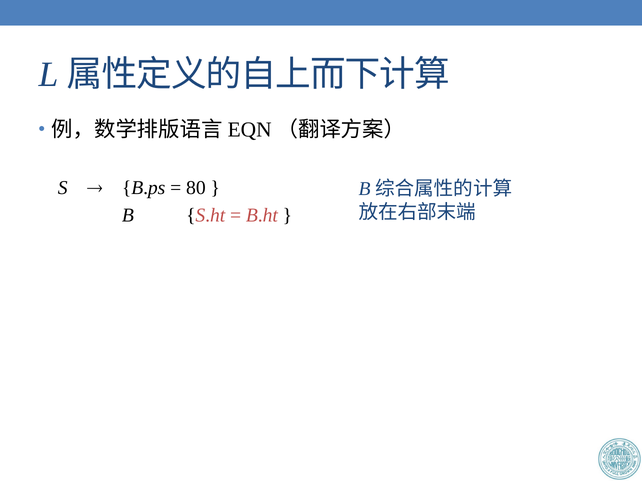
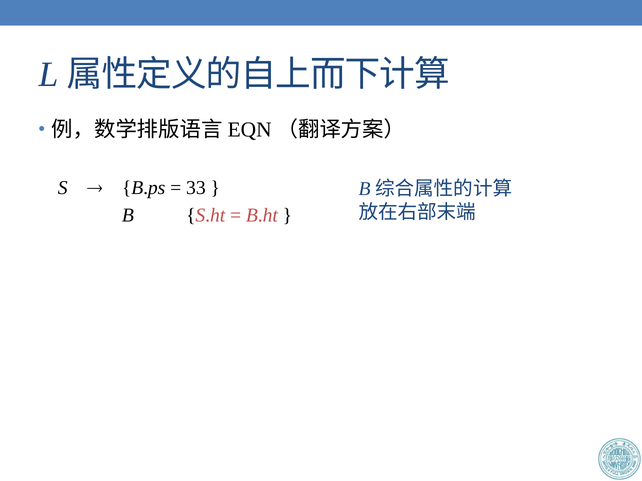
80: 80 -> 33 (196, 188)
